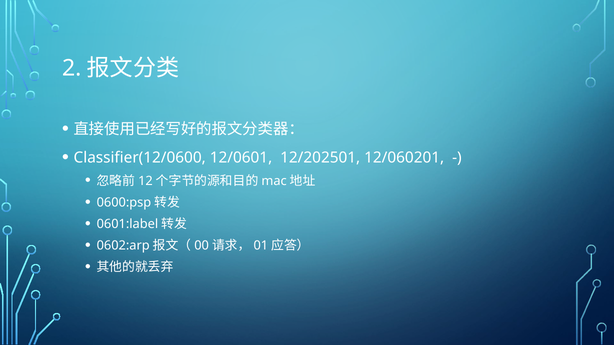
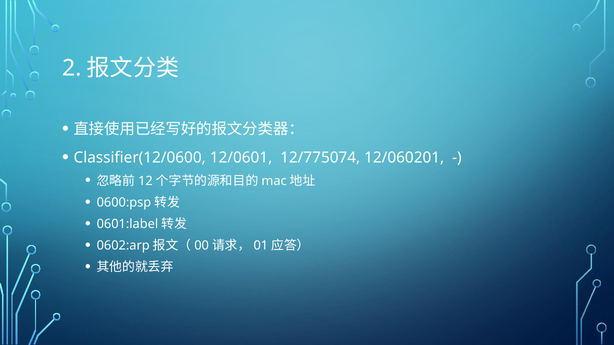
12/202501: 12/202501 -> 12/775074 (320, 158)
